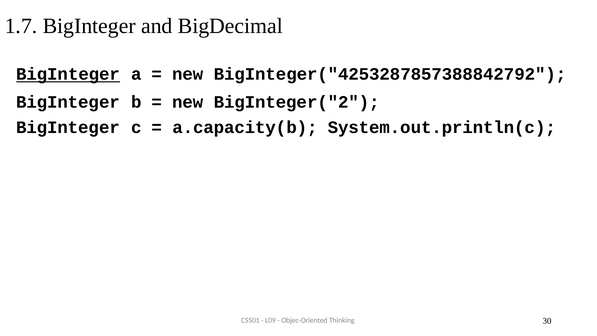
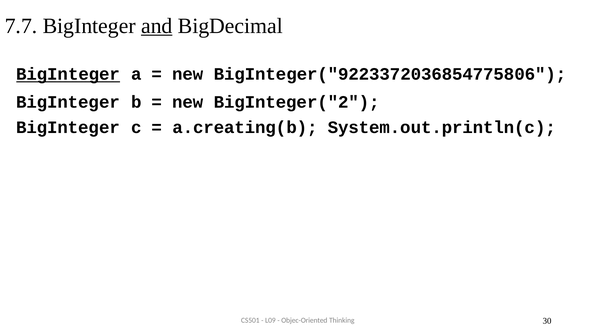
1.7: 1.7 -> 7.7 (21, 26)
and underline: none -> present (157, 26)
BigInteger("4253287857388842792: BigInteger("4253287857388842792 -> BigInteger("9223372036854775806 (390, 74)
a.capacity(b: a.capacity(b -> a.creating(b (245, 127)
